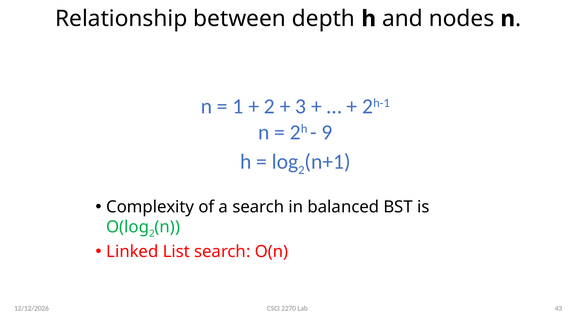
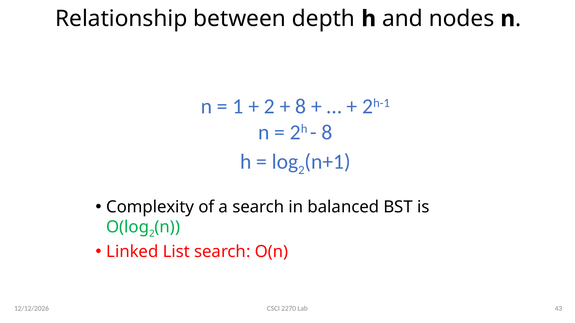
3: 3 -> 8 (301, 107)
9: 9 -> 8 (327, 133)
